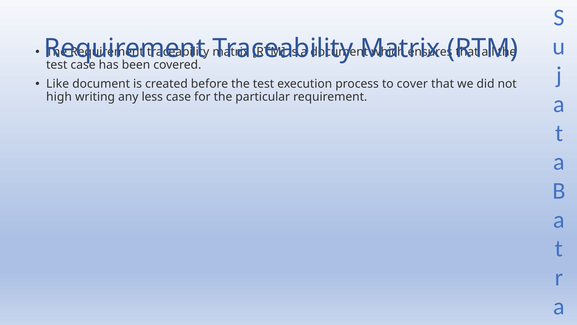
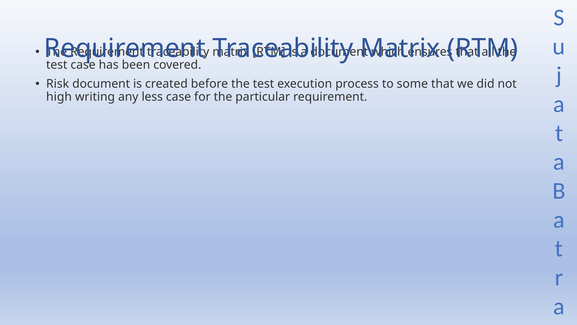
Like: Like -> Risk (58, 84)
cover: cover -> some (412, 84)
